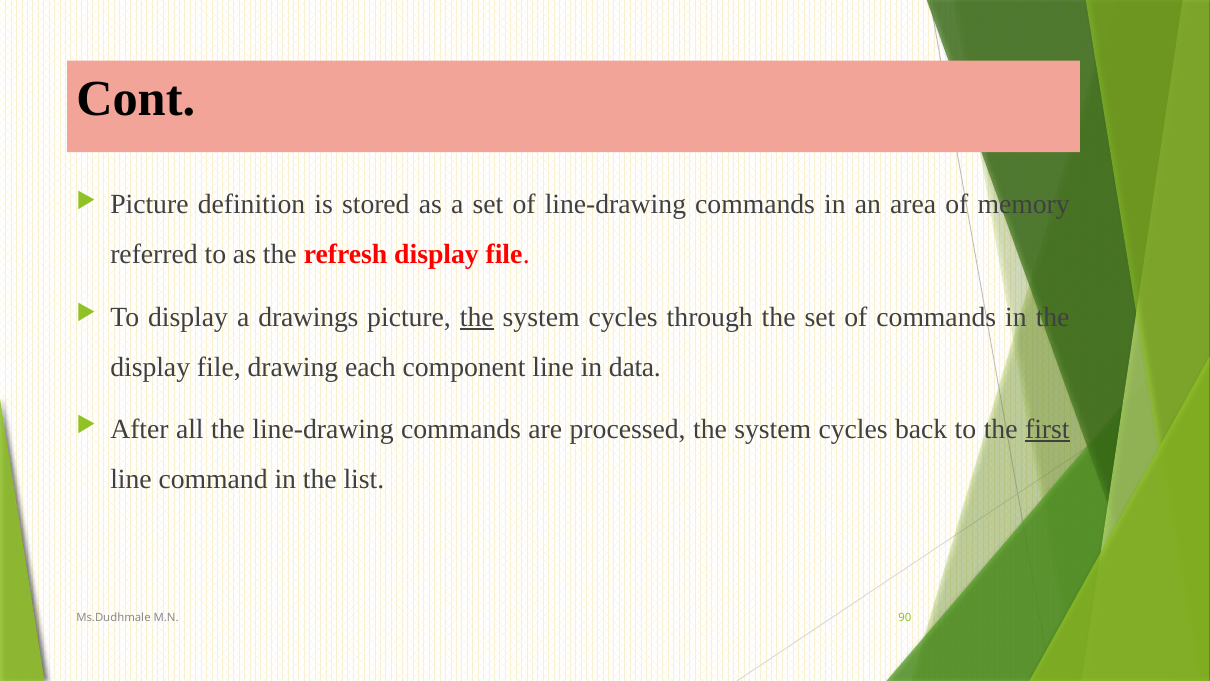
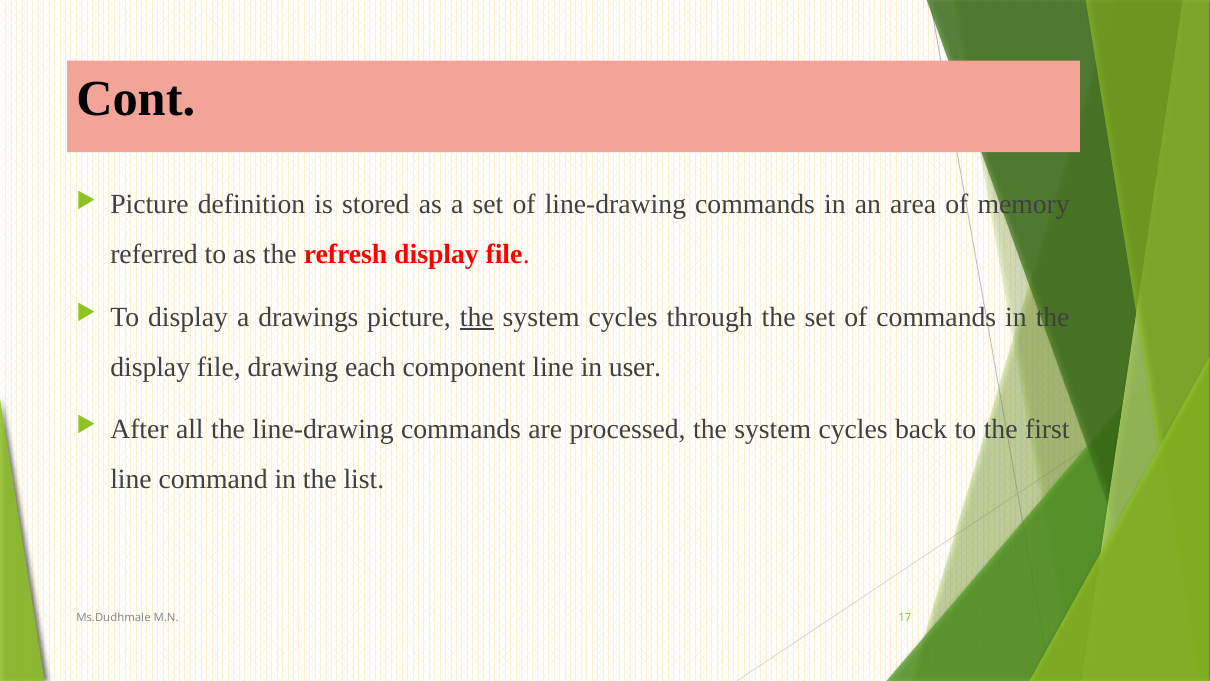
data: data -> user (635, 367)
first underline: present -> none (1047, 429)
90: 90 -> 17 (905, 618)
